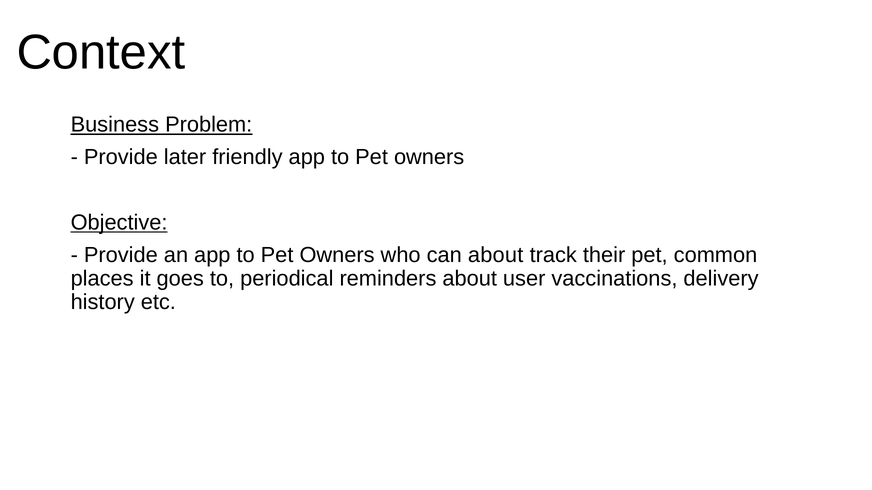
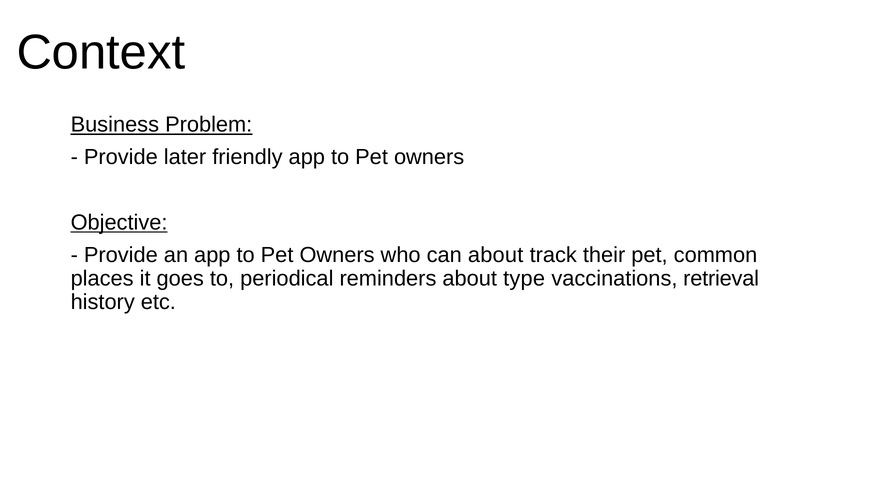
user: user -> type (524, 279)
delivery: delivery -> retrieval (721, 279)
